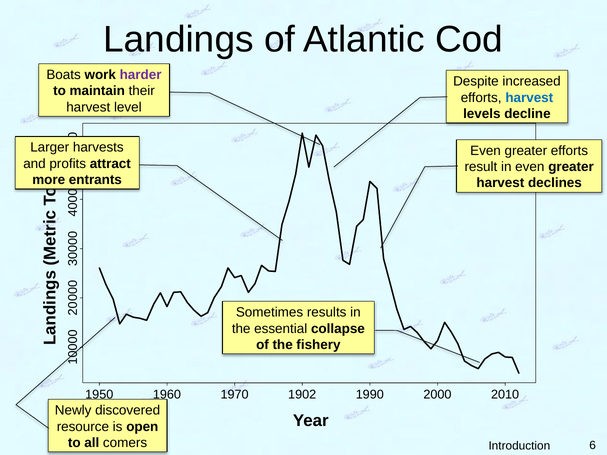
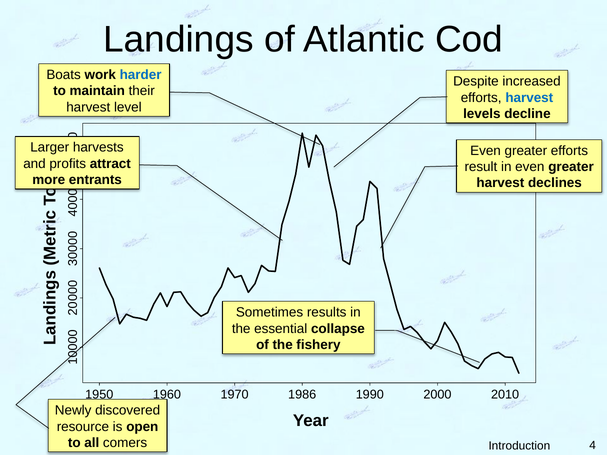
harder colour: purple -> blue (141, 75)
1902: 1902 -> 1986 (302, 395)
Introduction 6: 6 -> 4 (593, 446)
